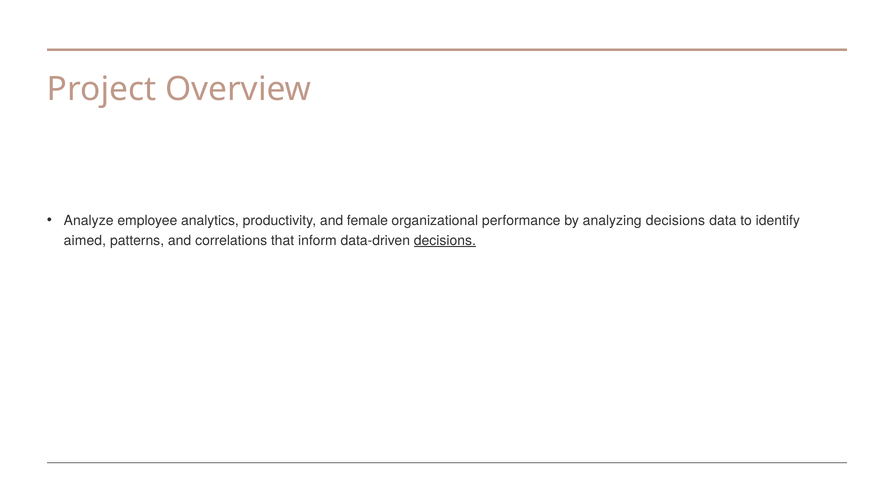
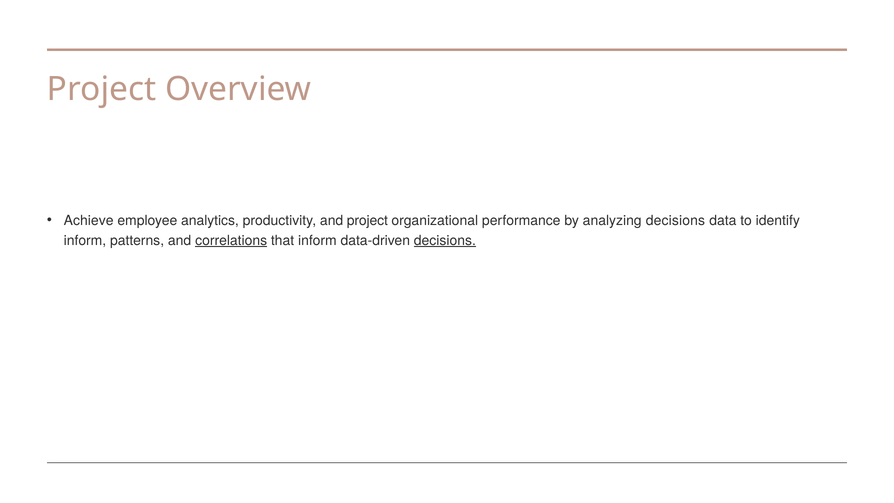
Analyze: Analyze -> Achieve (89, 220)
and female: female -> project (367, 220)
aimed: aimed -> inform (85, 240)
correlations underline: none -> present (231, 240)
